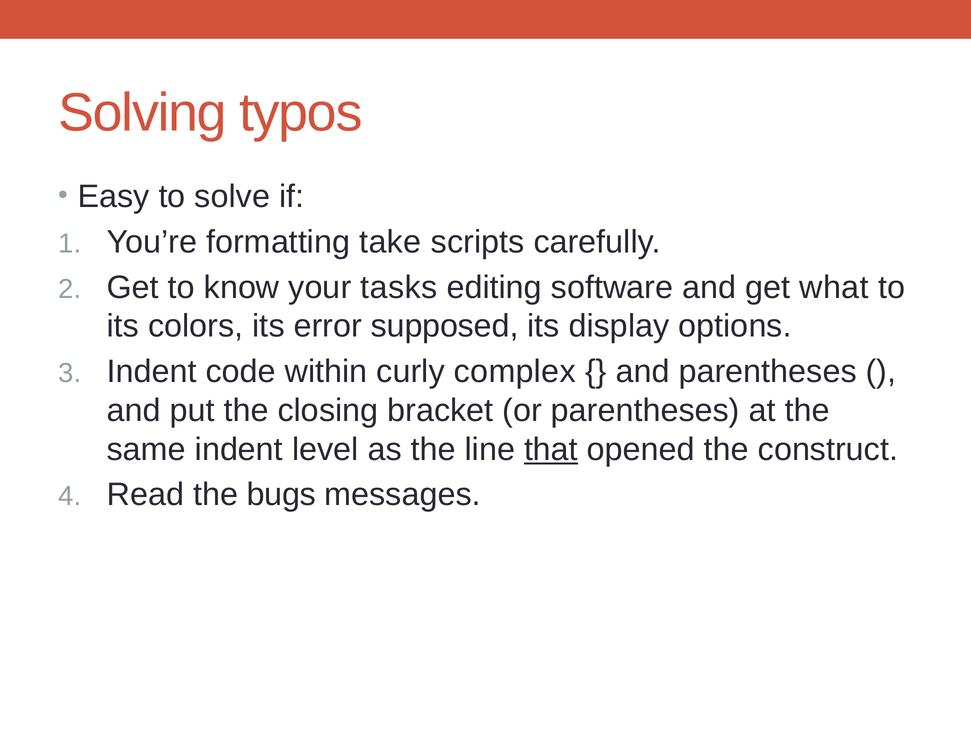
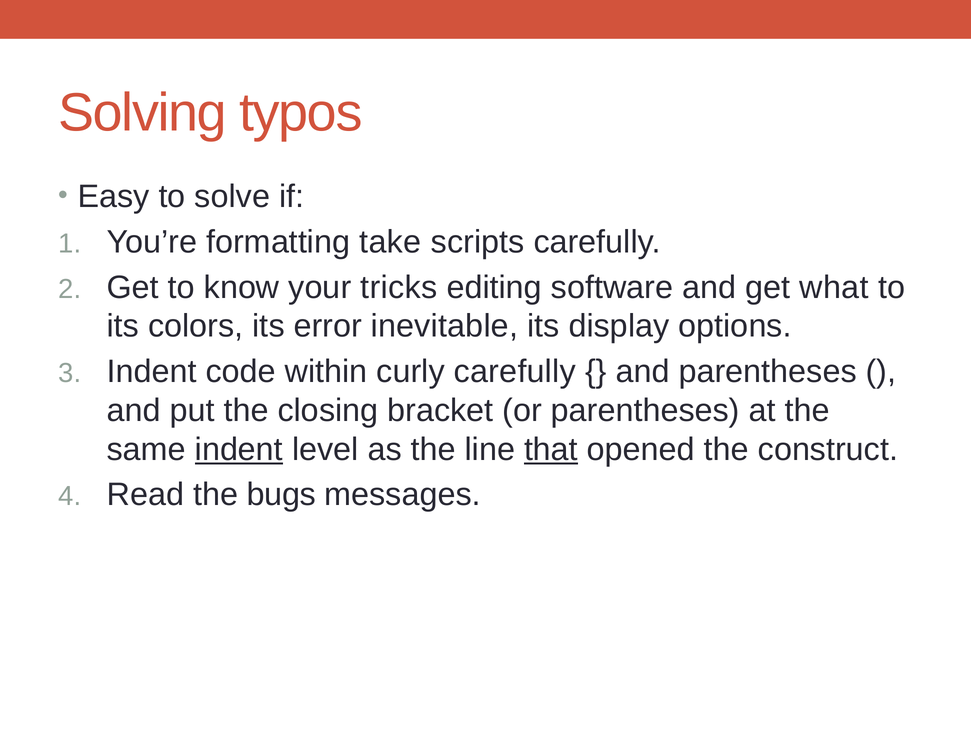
tasks: tasks -> tricks (399, 287)
supposed: supposed -> inevitable (444, 326)
curly complex: complex -> carefully (515, 371)
indent underline: none -> present (239, 449)
